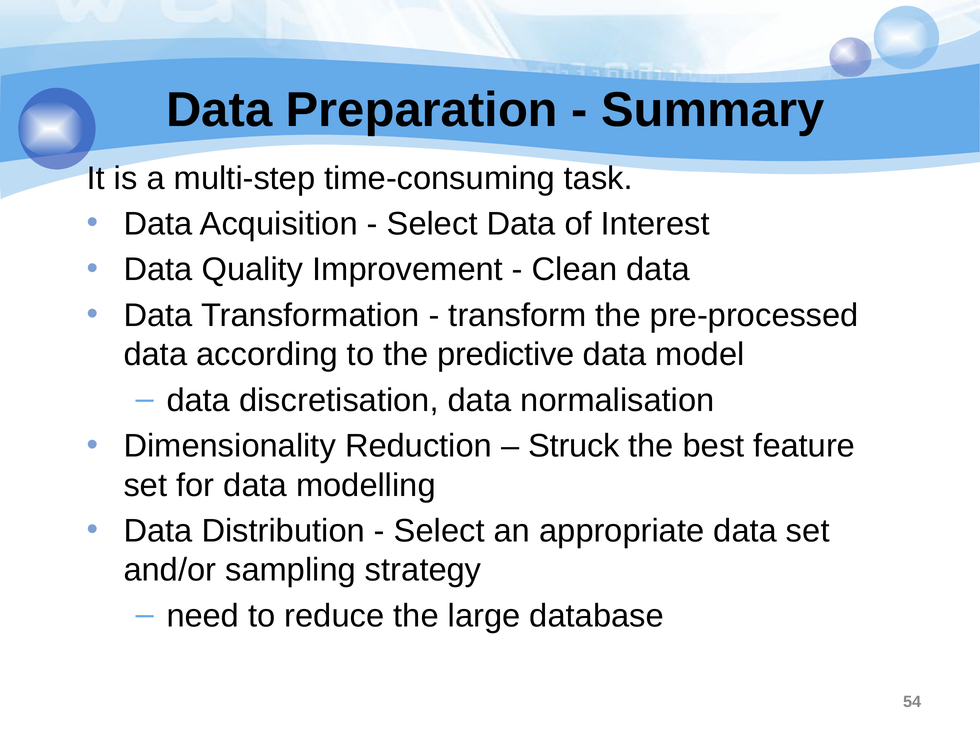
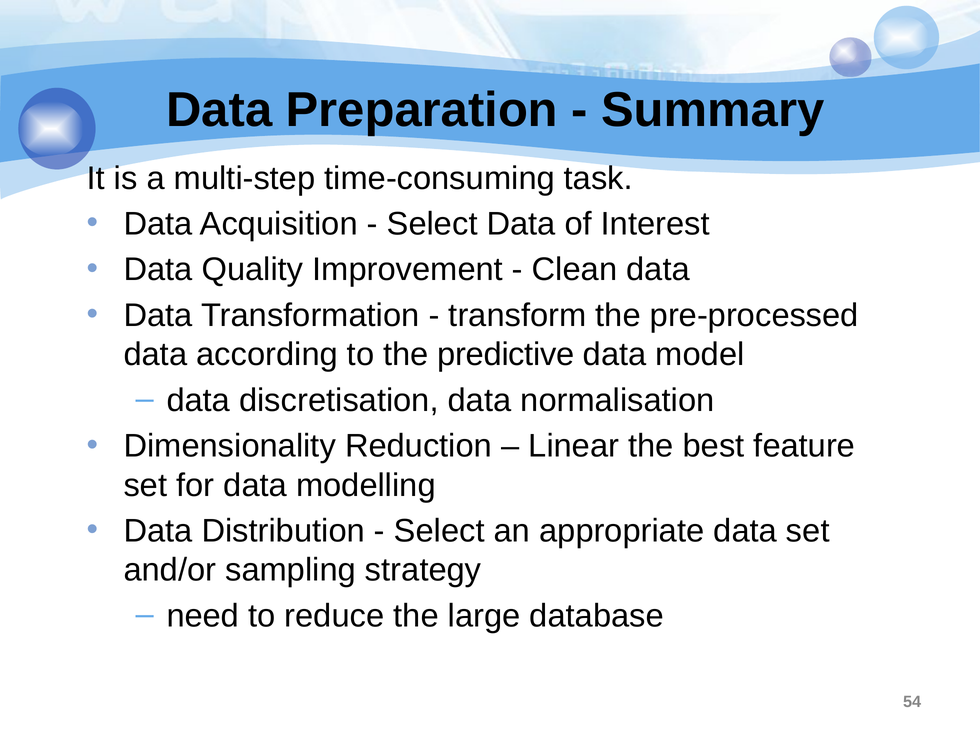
Struck: Struck -> Linear (574, 446)
